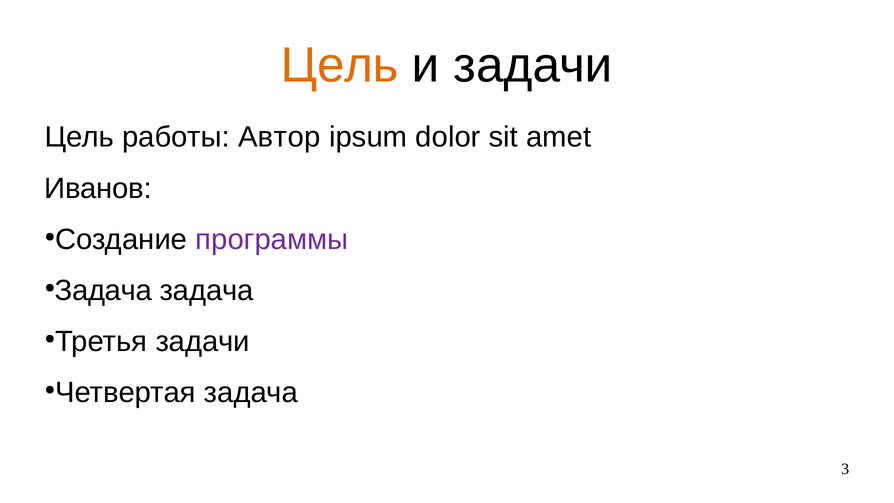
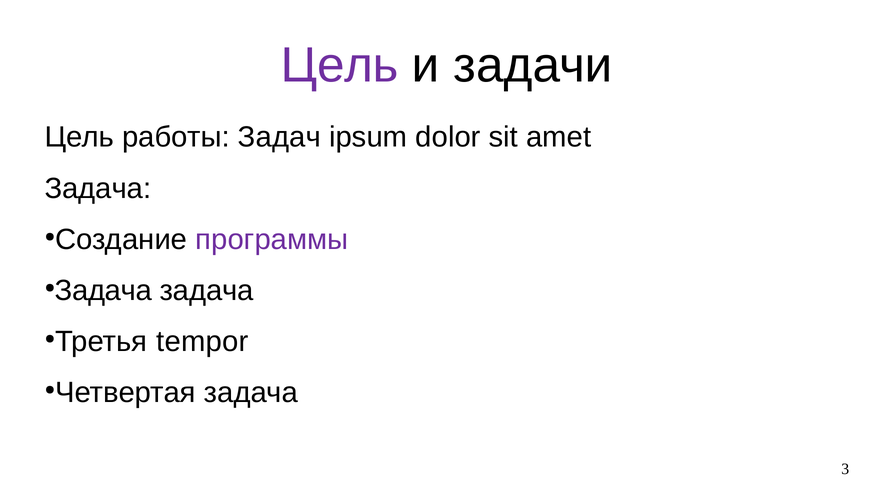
Цель colour: orange -> purple (340, 65)
Автор: Автор -> Задач (279, 137)
Иванов: Иванов -> Задача (98, 188)
Третья задачи: задачи -> tempor (202, 342)
